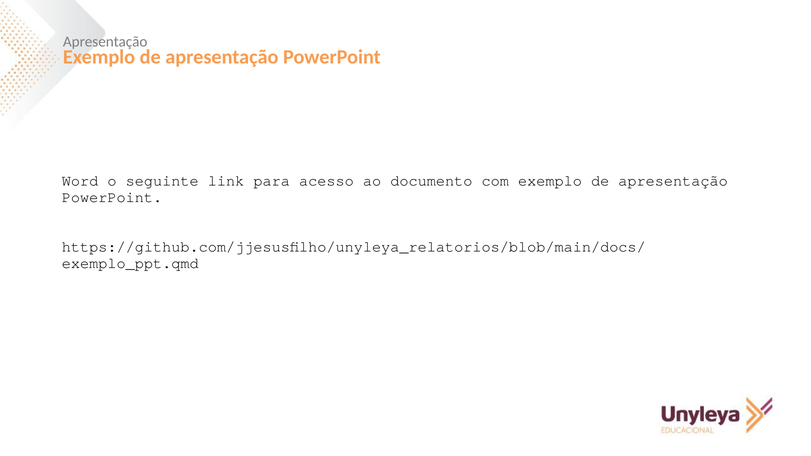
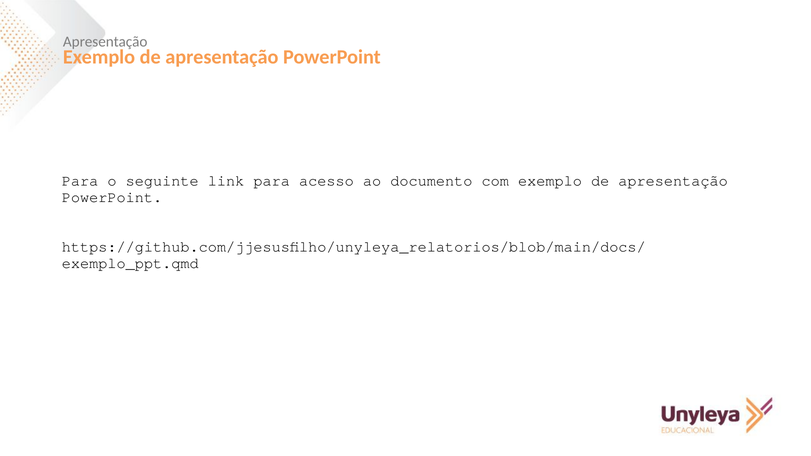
Word: Word -> Para (80, 181)
